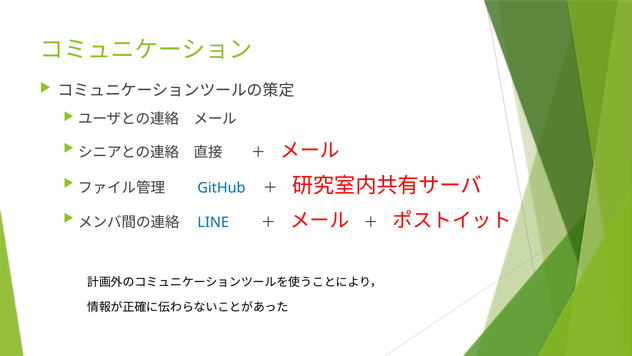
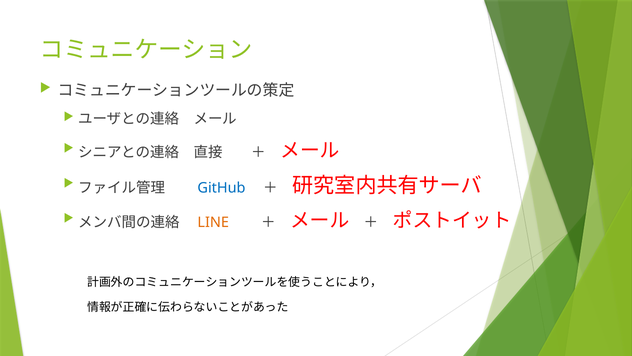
LINE colour: blue -> orange (213, 222)
